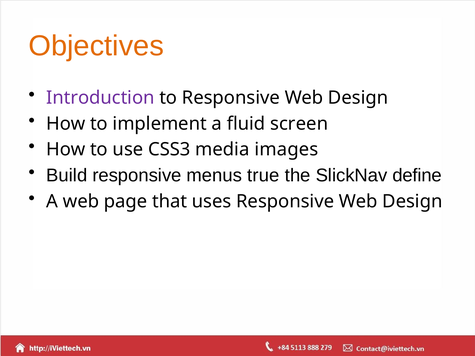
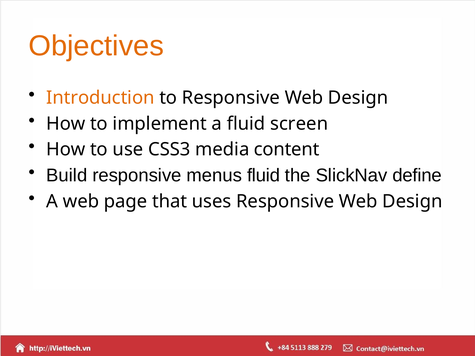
Introduction colour: purple -> orange (100, 98)
images: images -> content (287, 150)
menus true: true -> fluid (264, 176)
